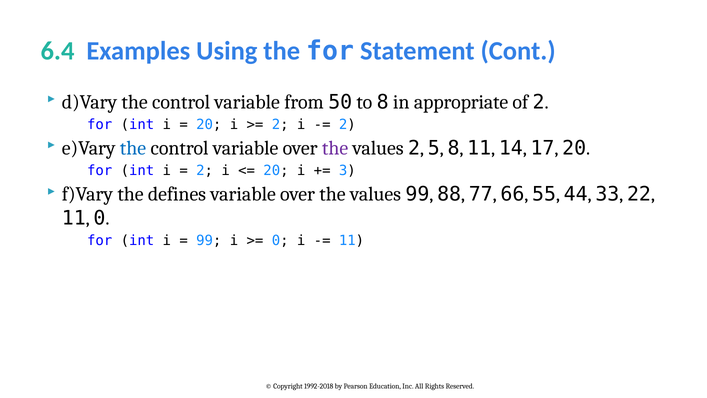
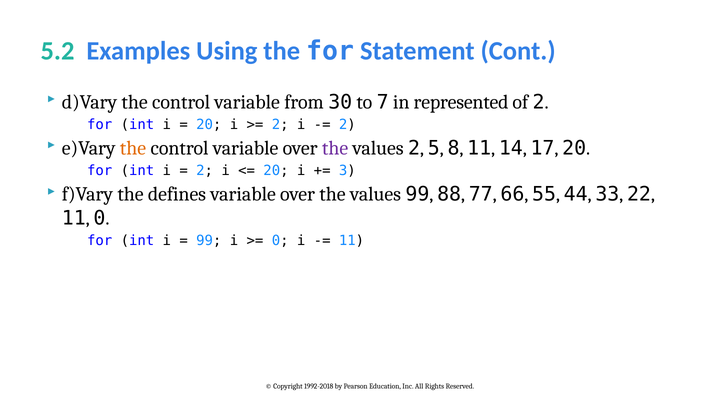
6.4: 6.4 -> 5.2 (58, 51)
50: 50 -> 30 (340, 102)
to 8: 8 -> 7 (383, 102)
appropriate: appropriate -> represented (461, 102)
the colour: blue -> orange (133, 148)
